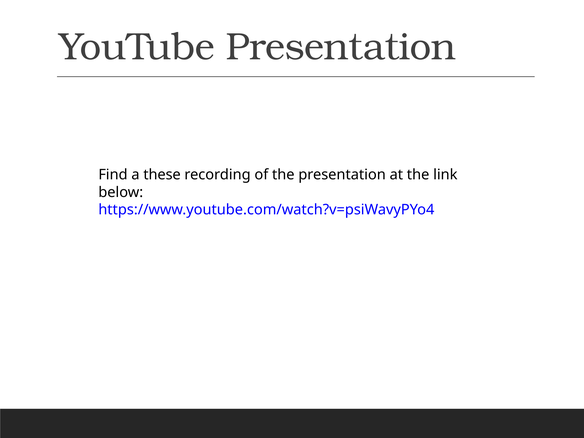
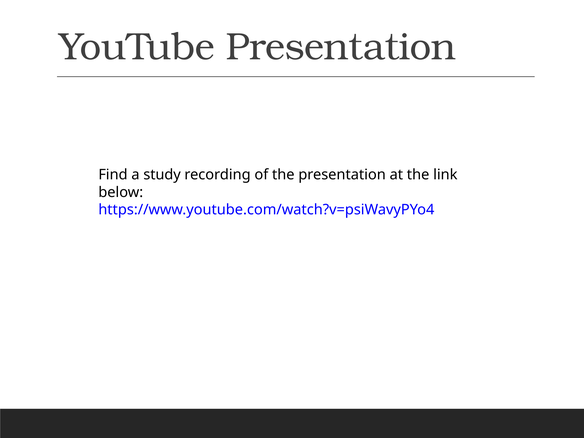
these: these -> study (162, 175)
